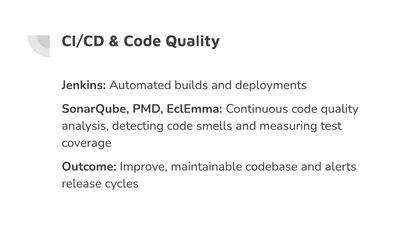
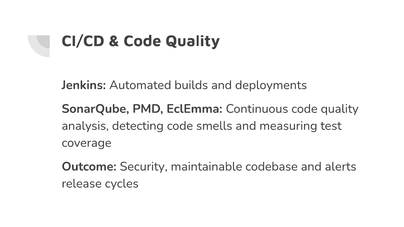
Improve: Improve -> Security (144, 167)
